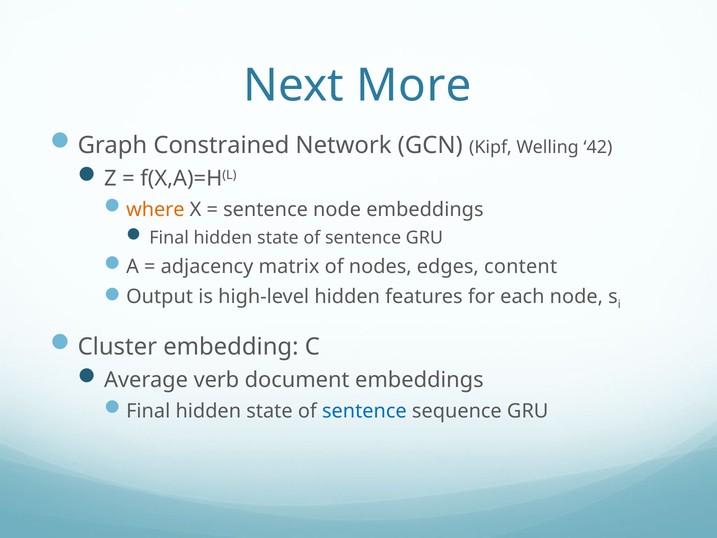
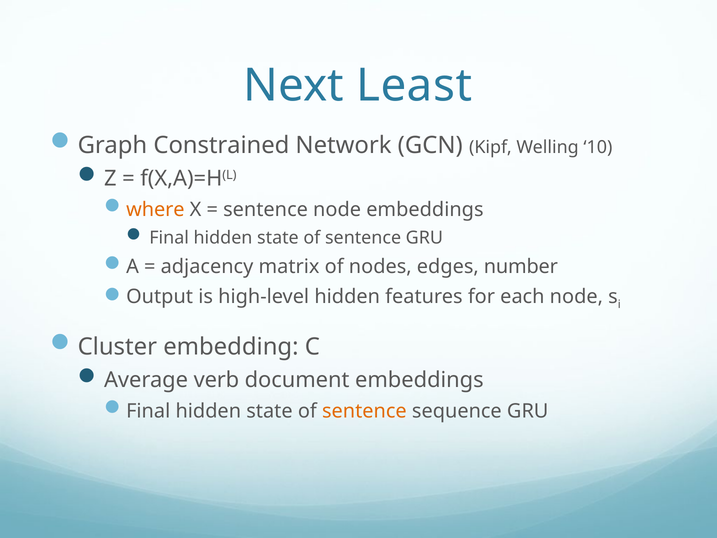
More: More -> Least (414, 85)
42: 42 -> 10 (598, 147)
content: content -> number (521, 267)
sentence colour: blue -> orange (364, 411)
